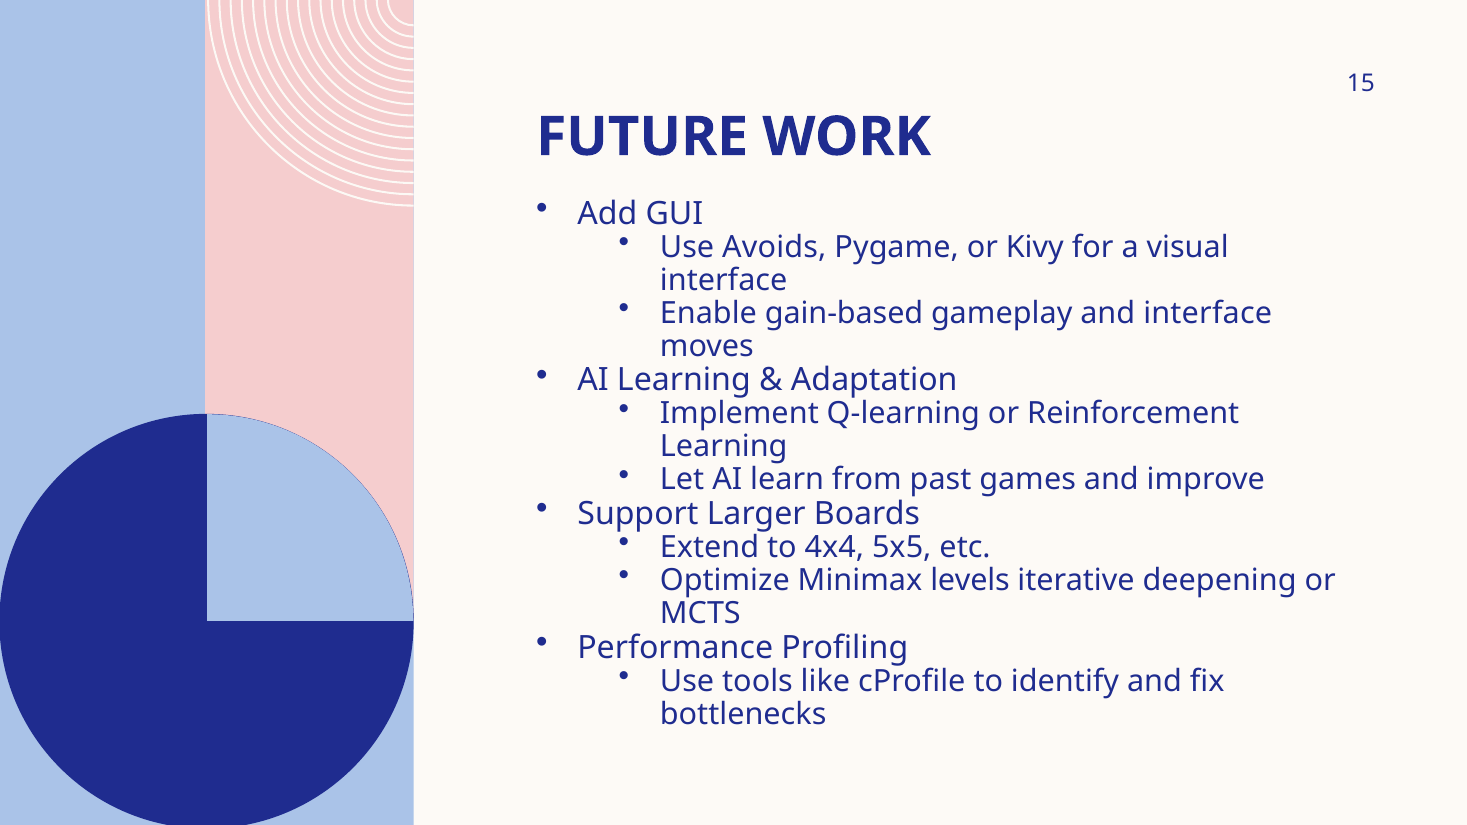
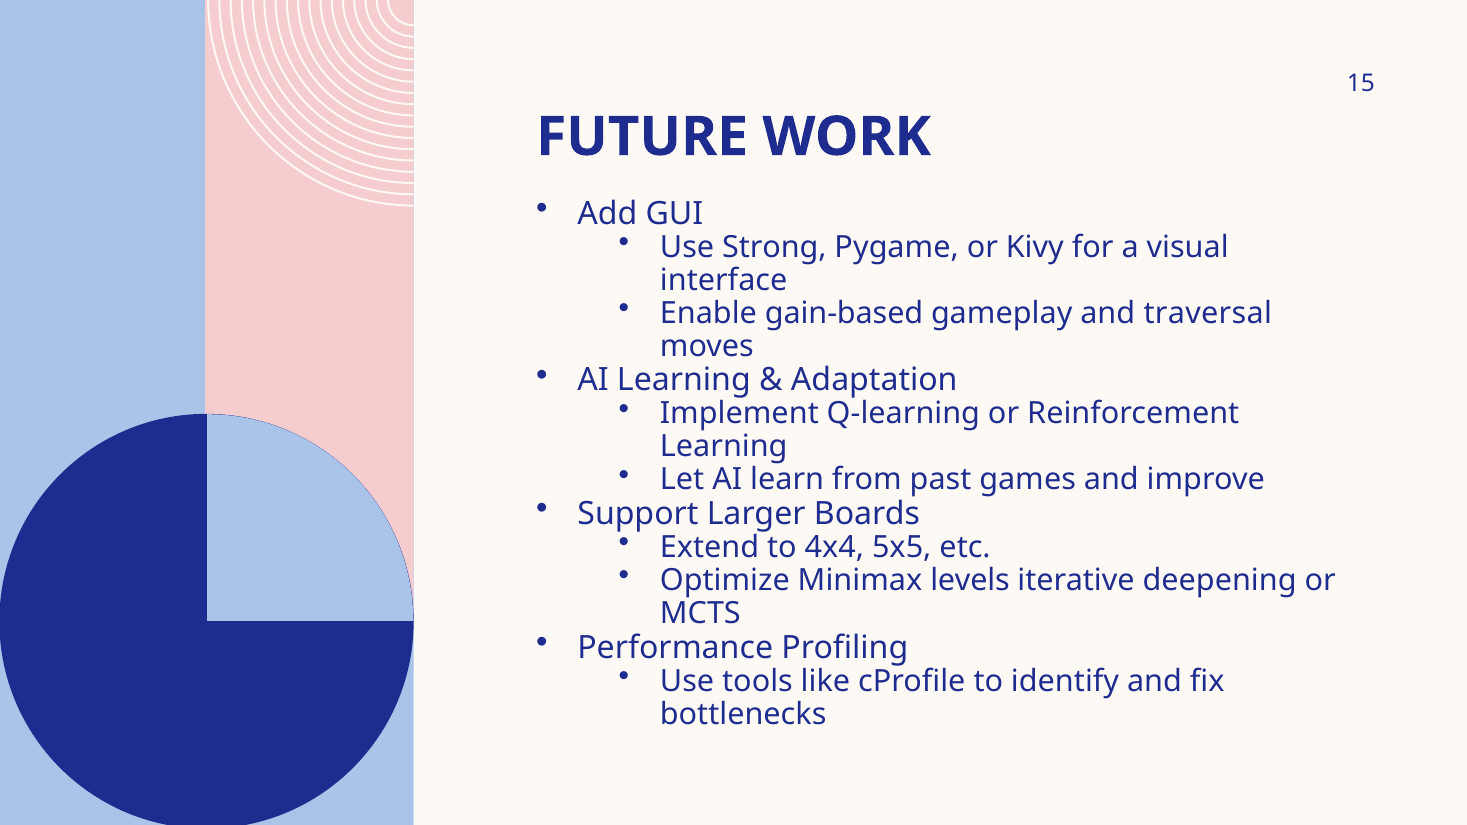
Avoids: Avoids -> Strong (774, 247)
and interface: interface -> traversal (1208, 313)
